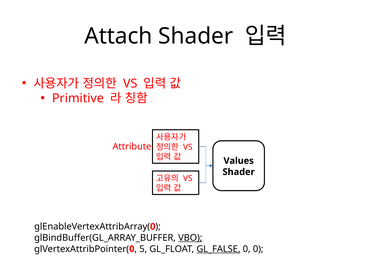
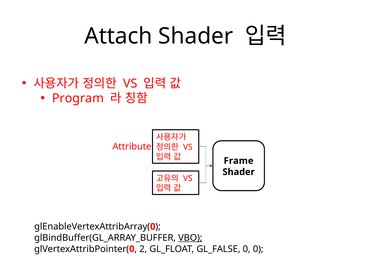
Primitive: Primitive -> Program (78, 98)
Values: Values -> Frame (239, 160)
5: 5 -> 2 (143, 248)
GL_FALSE underline: present -> none (218, 248)
